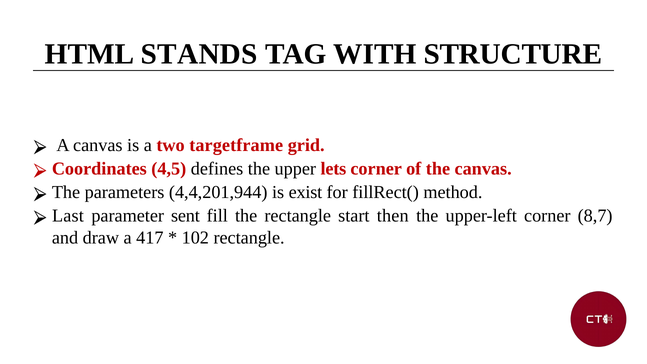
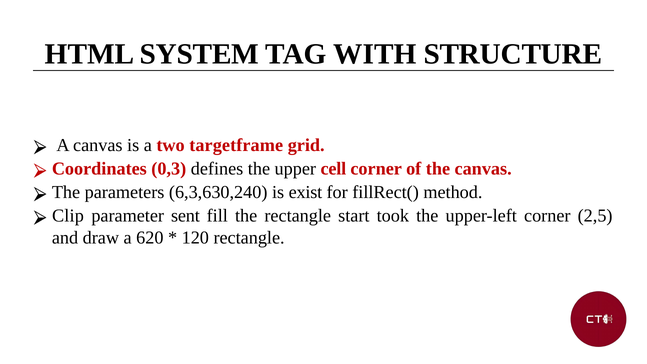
STANDS: STANDS -> SYSTEM (199, 54)
4,5: 4,5 -> 0,3 (169, 169)
lets: lets -> cell (333, 169)
4,4,201,944: 4,4,201,944 -> 6,3,630,240 (218, 192)
Last: Last -> Clip (68, 216)
then: then -> took (393, 216)
8,7: 8,7 -> 2,5 (595, 216)
417: 417 -> 620 (150, 238)
102: 102 -> 120 (195, 238)
